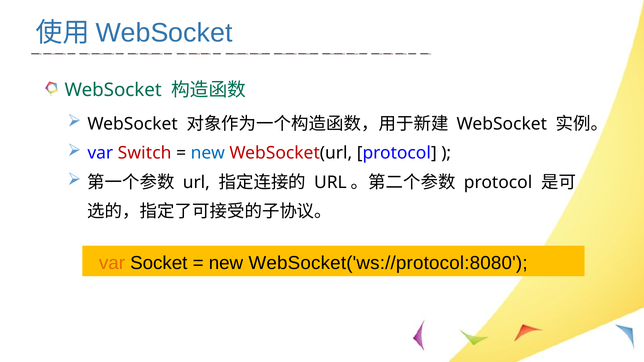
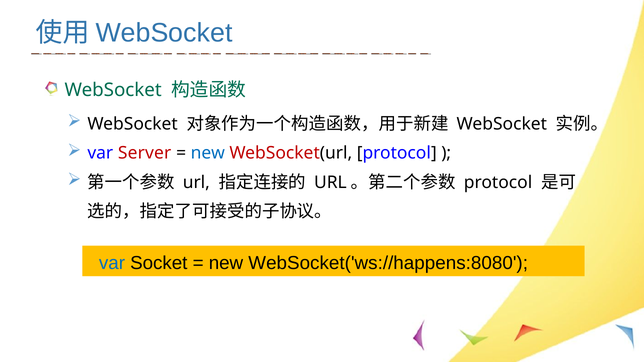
Switch: Switch -> Server (145, 153)
var colour: orange -> blue (112, 263)
WebSocket('ws://protocol:8080: WebSocket('ws://protocol:8080 -> WebSocket('ws://happens:8080 (388, 263)
